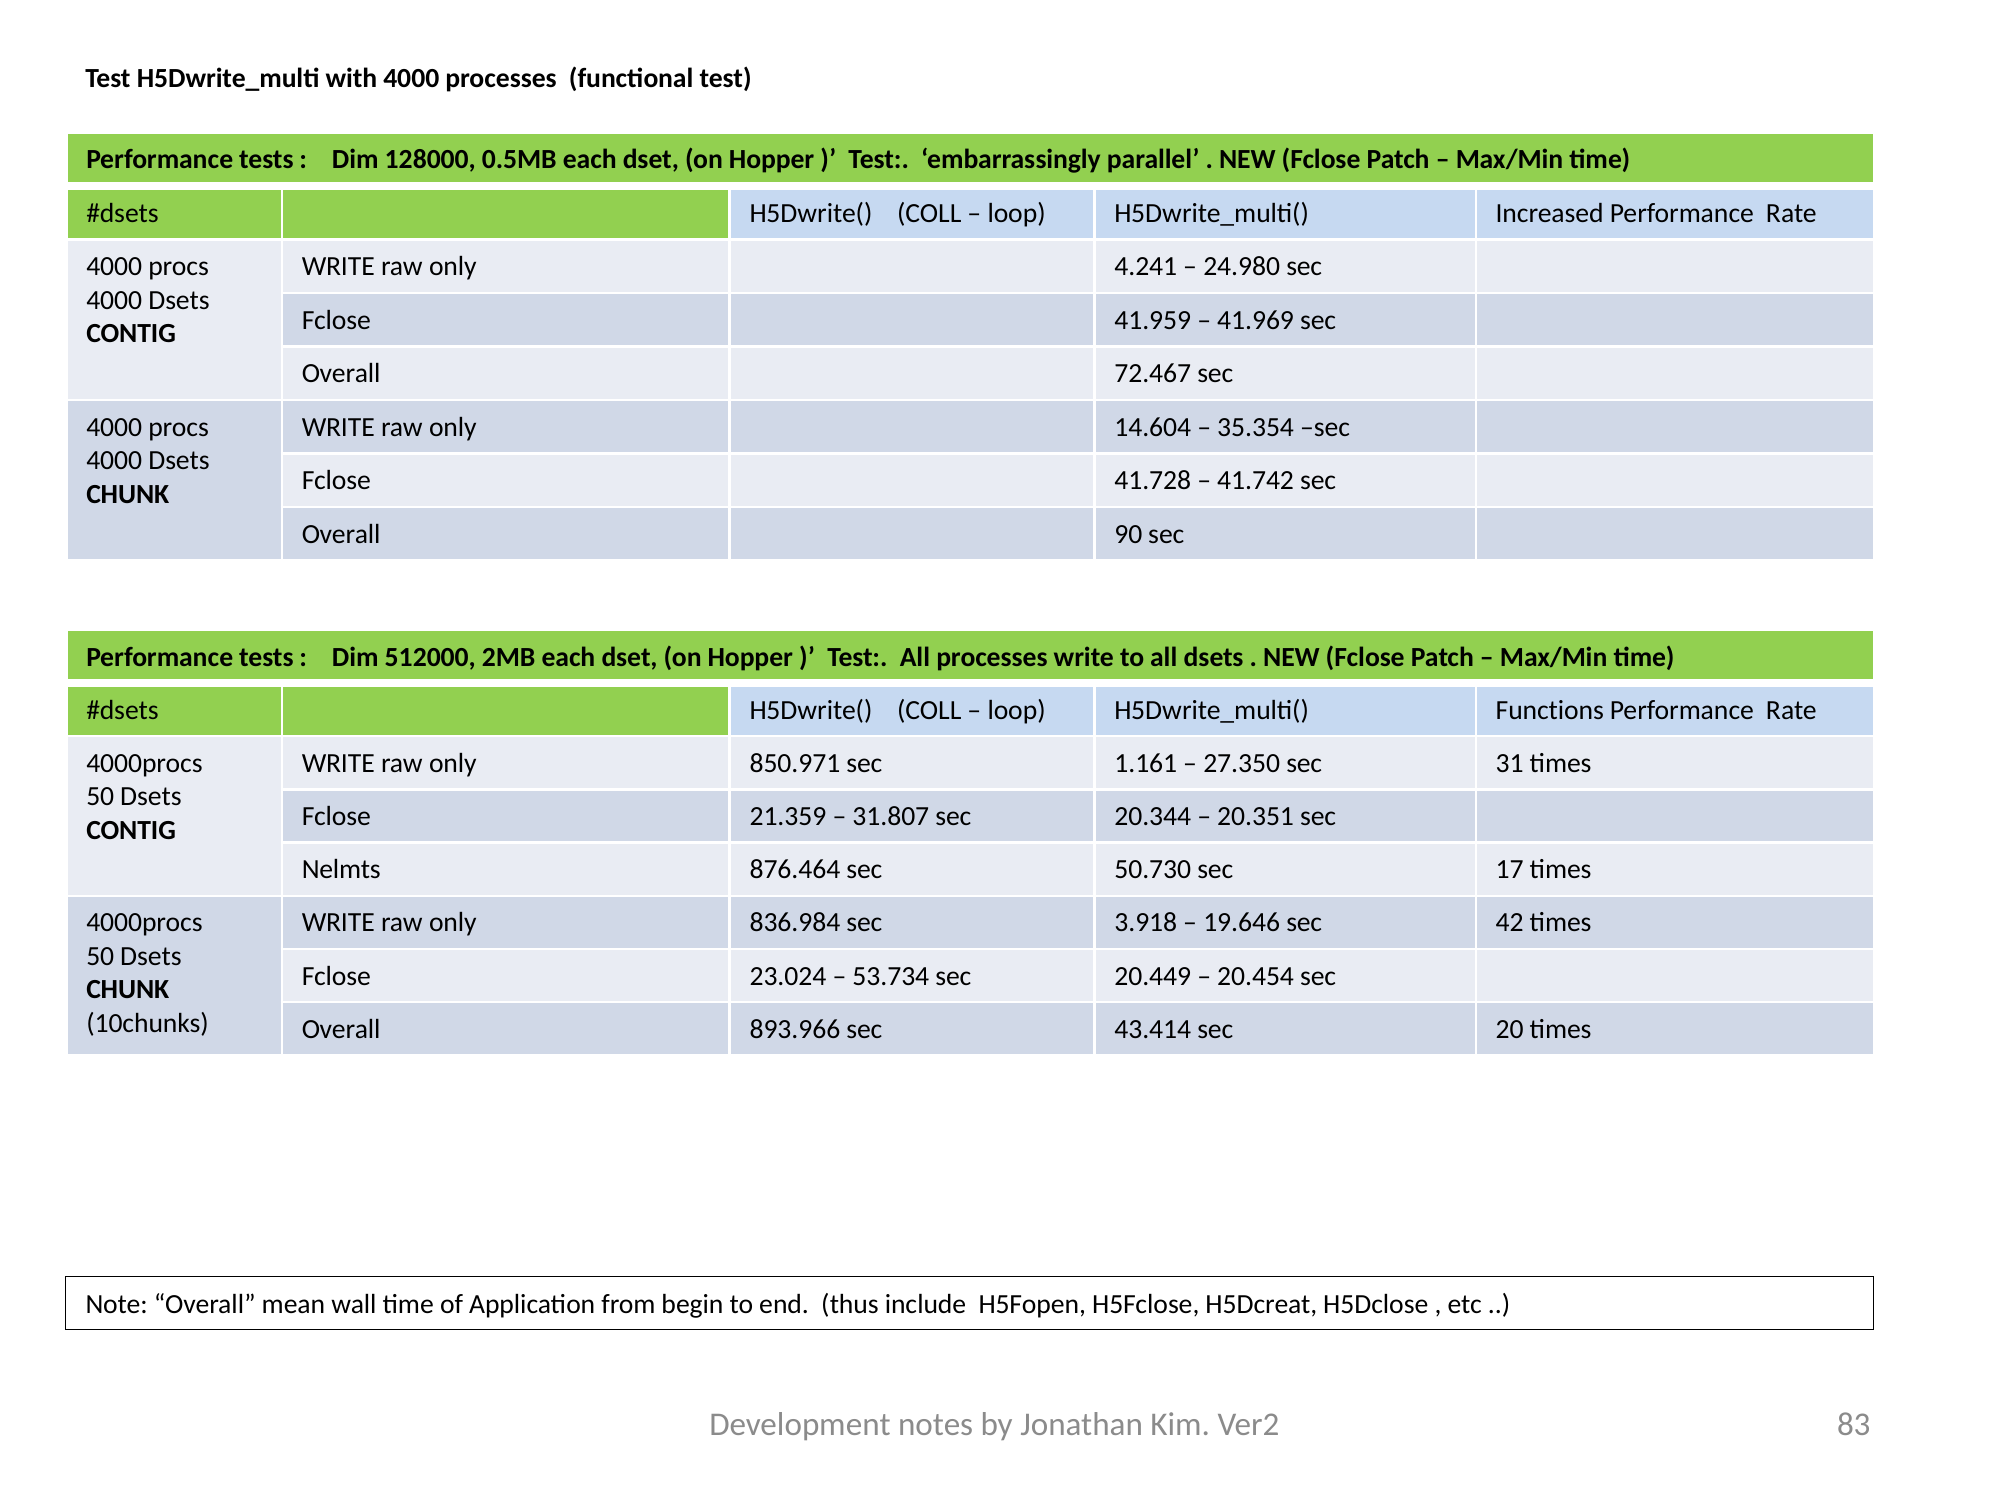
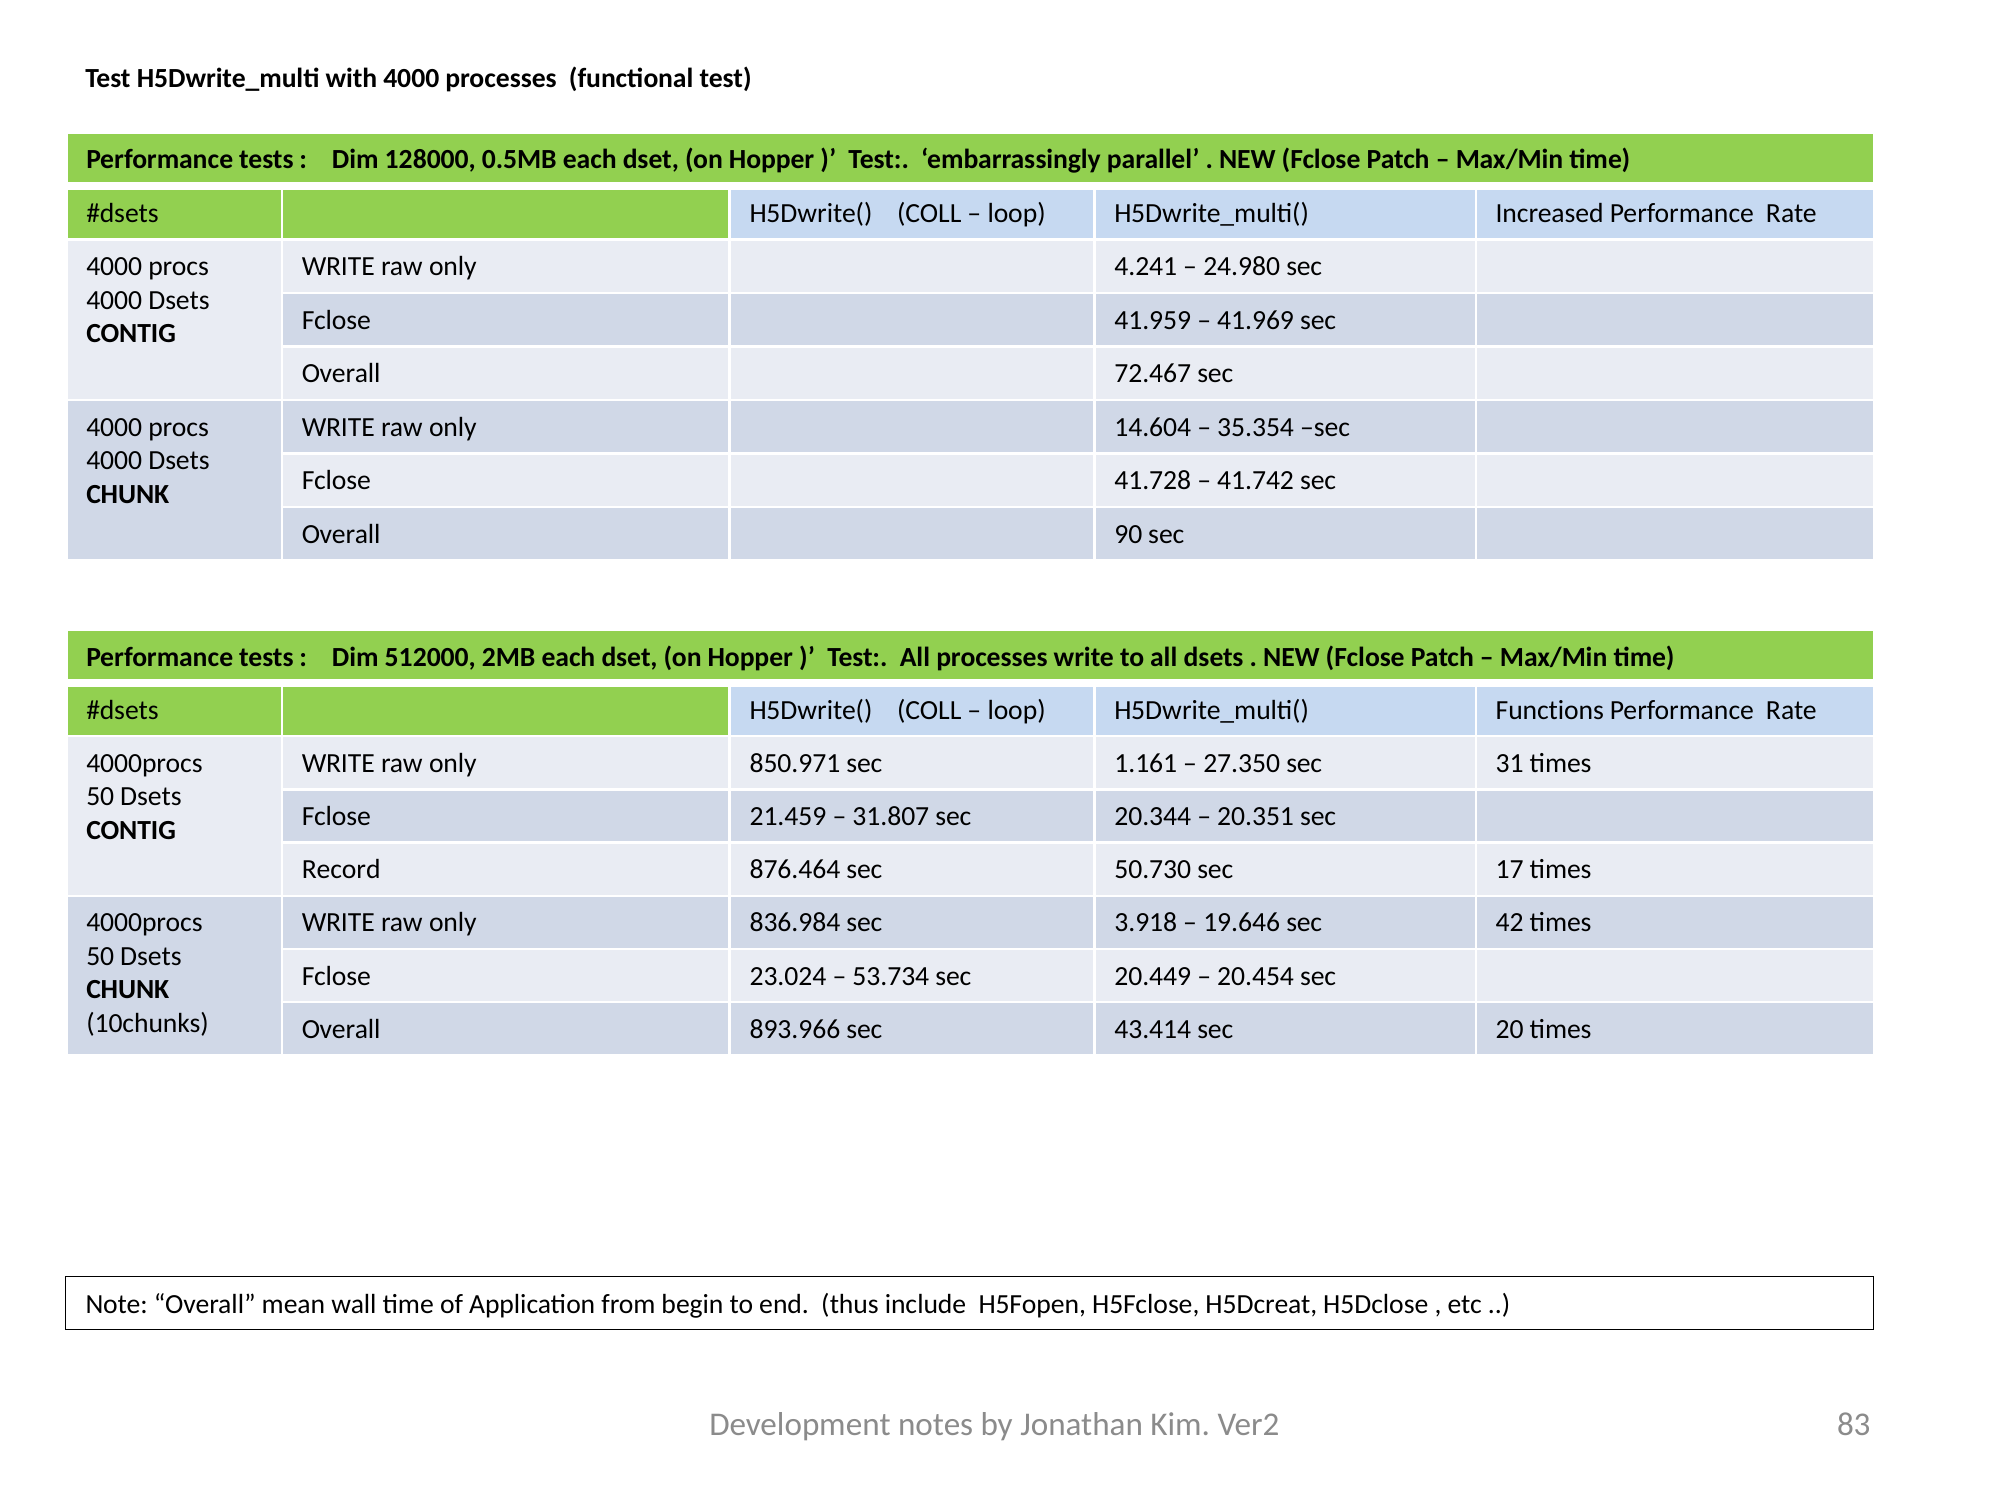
21.359: 21.359 -> 21.459 (788, 817)
Nelmts: Nelmts -> Record (341, 870)
